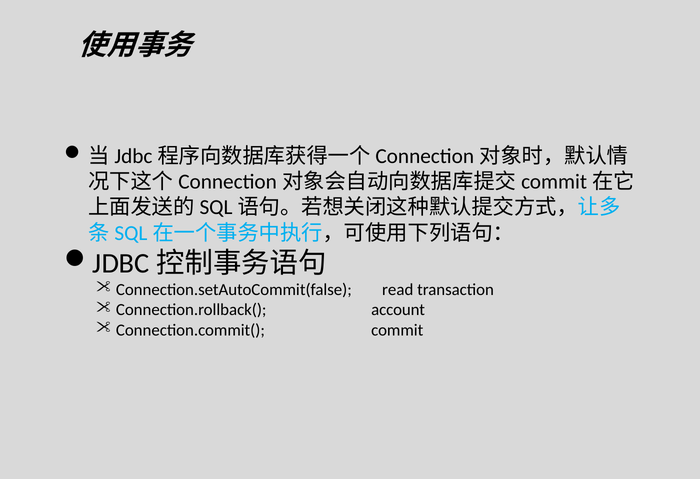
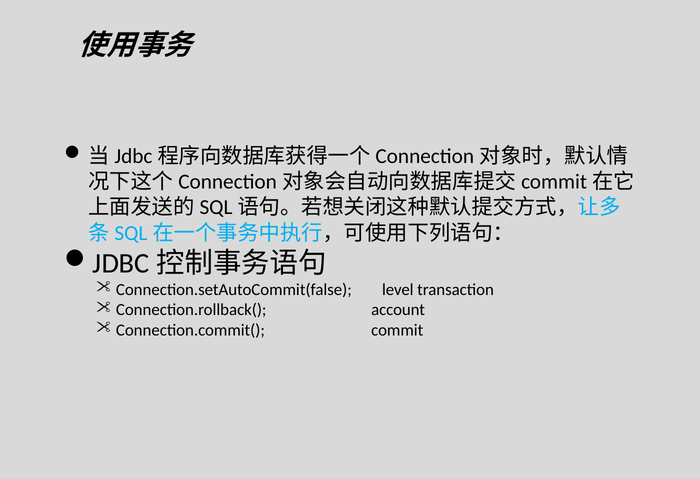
read: read -> level (398, 289)
